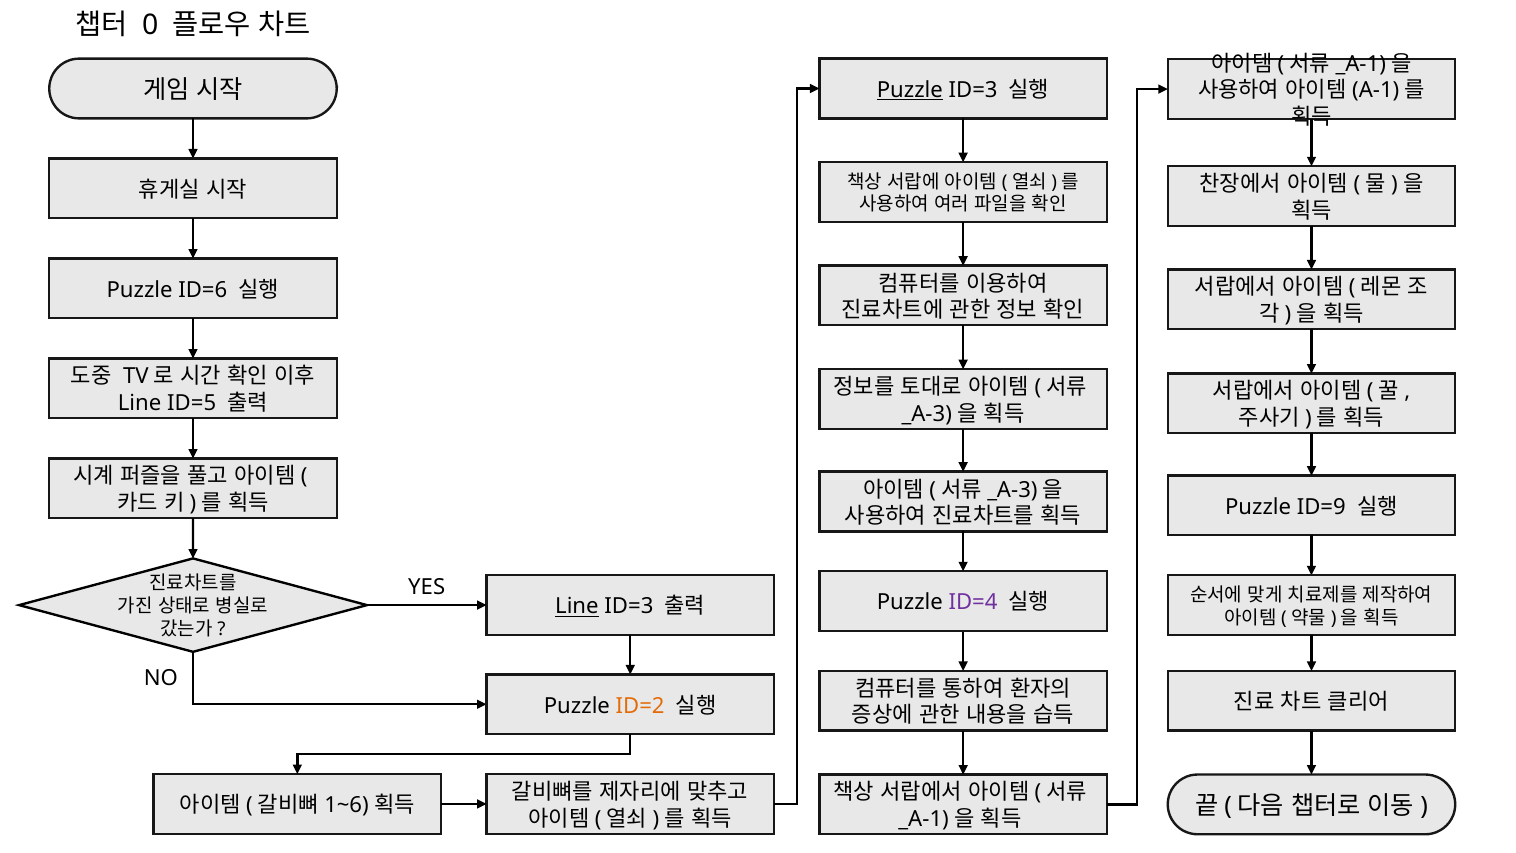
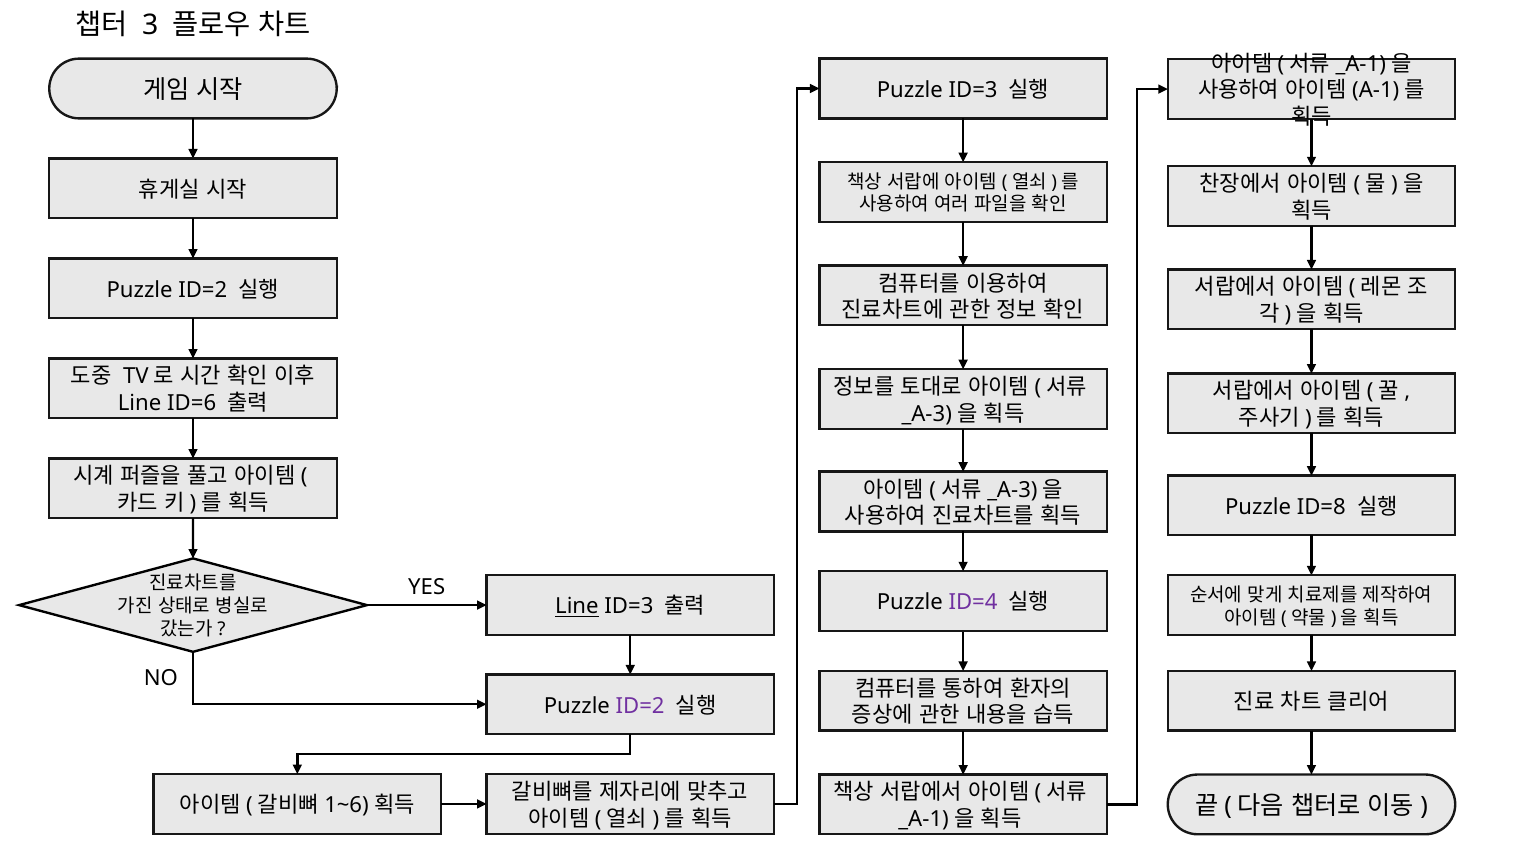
0: 0 -> 3 (150, 25)
Puzzle underline: present -> none (910, 90)
ID=6: ID=6 -> ID=2 (203, 290)
ID=5: ID=5 -> ID=6 (192, 403)
ID=9: ID=9 -> ID=8 (1321, 507)
ID=2 colour: orange -> purple (640, 706)
